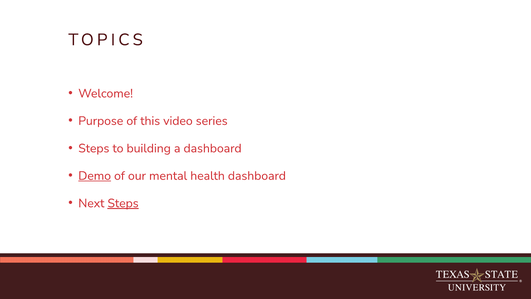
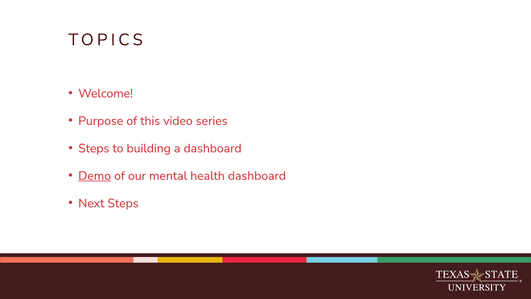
Steps underline: present -> none (123, 203)
